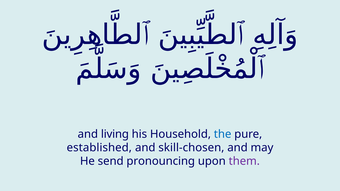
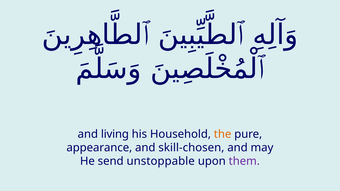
the colour: blue -> orange (223, 134)
established: established -> appearance (99, 148)
pronouncing: pronouncing -> unstoppable (161, 161)
